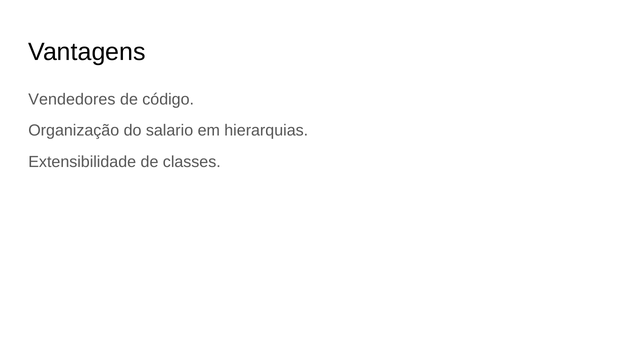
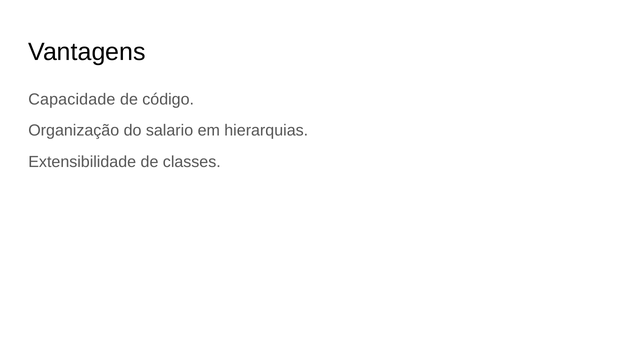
Vendedores: Vendedores -> Capacidade (72, 99)
